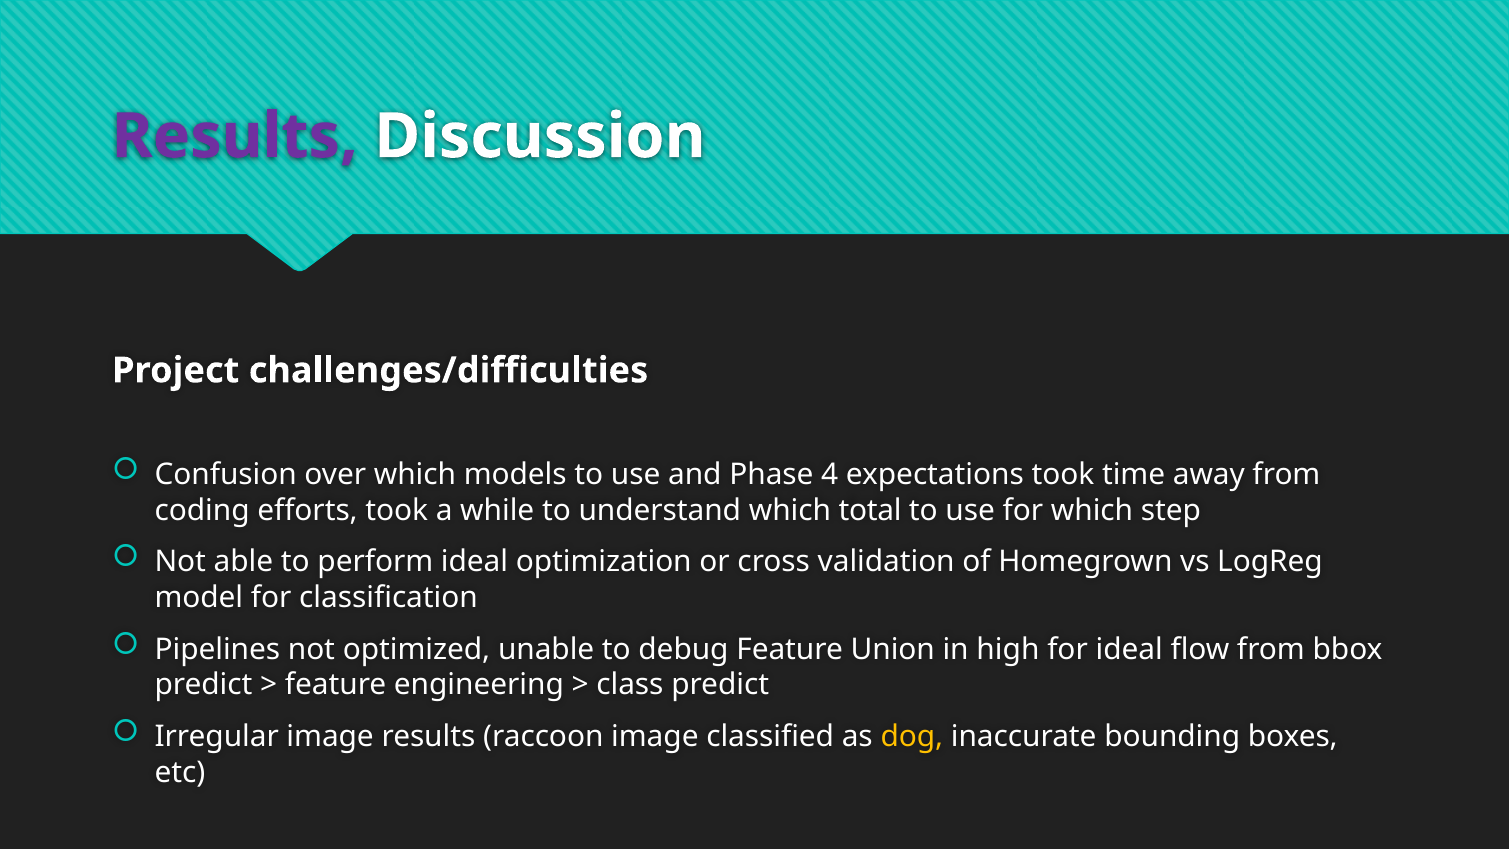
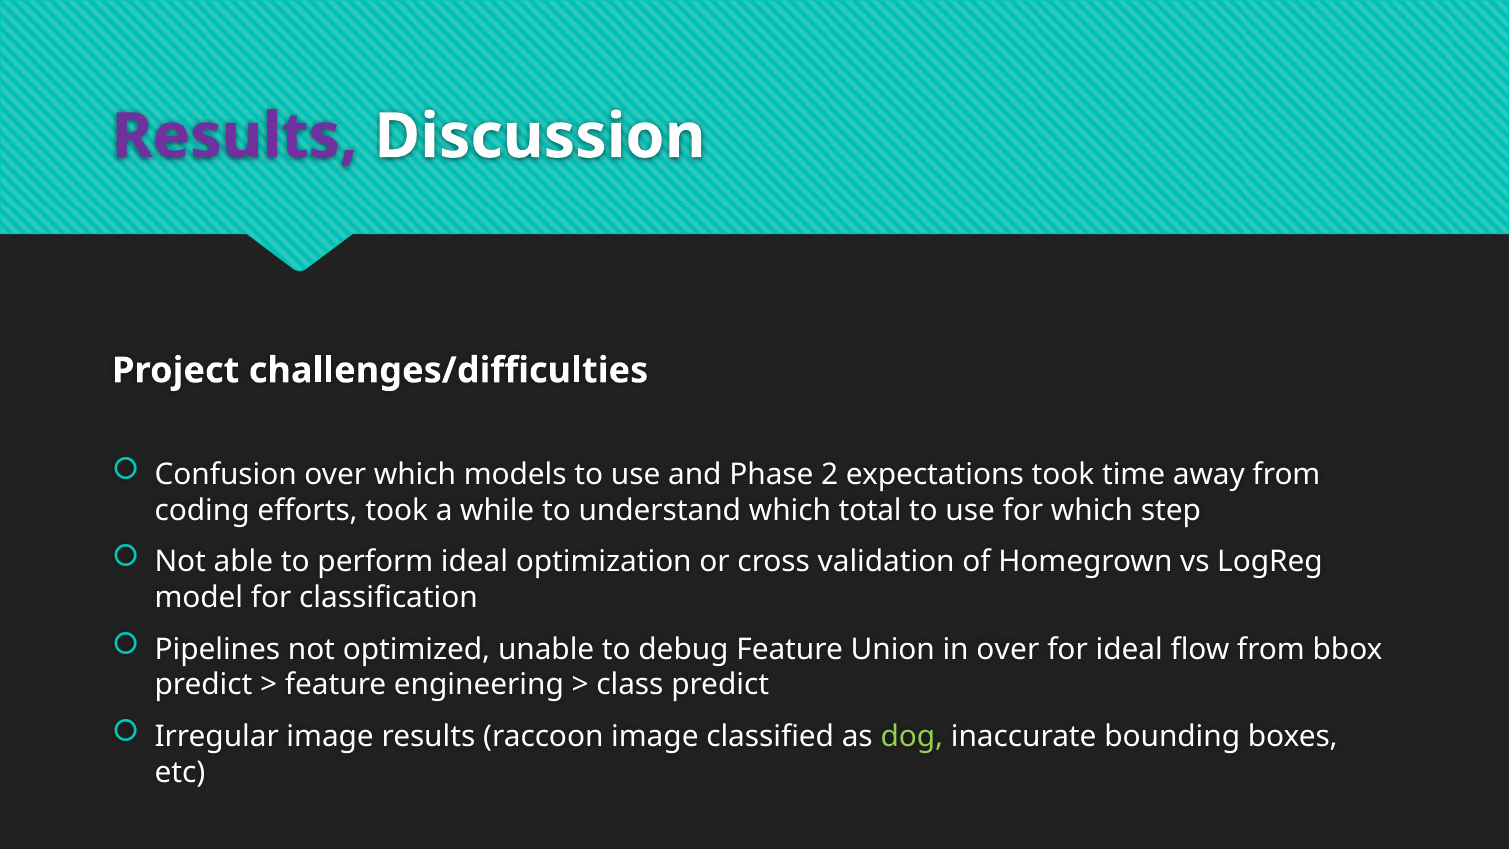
4: 4 -> 2 (830, 474)
in high: high -> over (1008, 649)
dog colour: yellow -> light green (912, 736)
